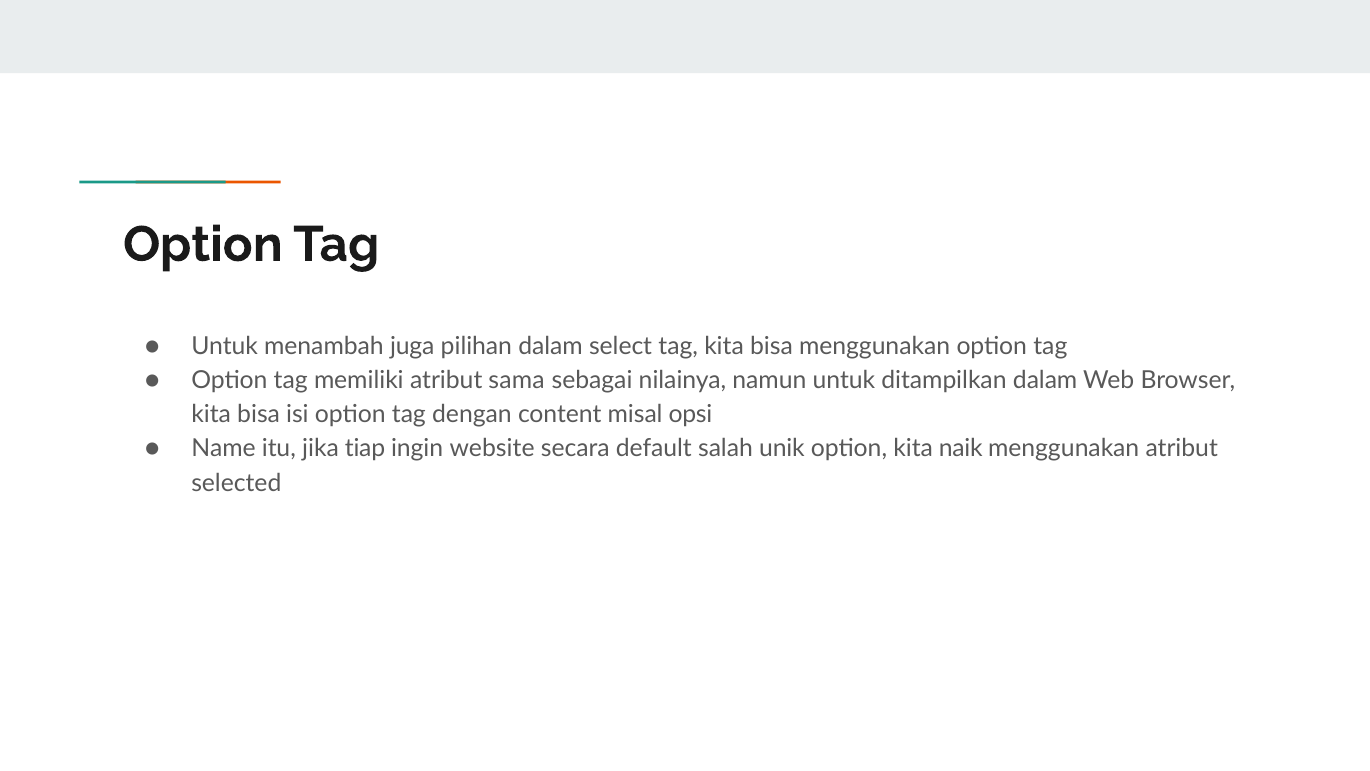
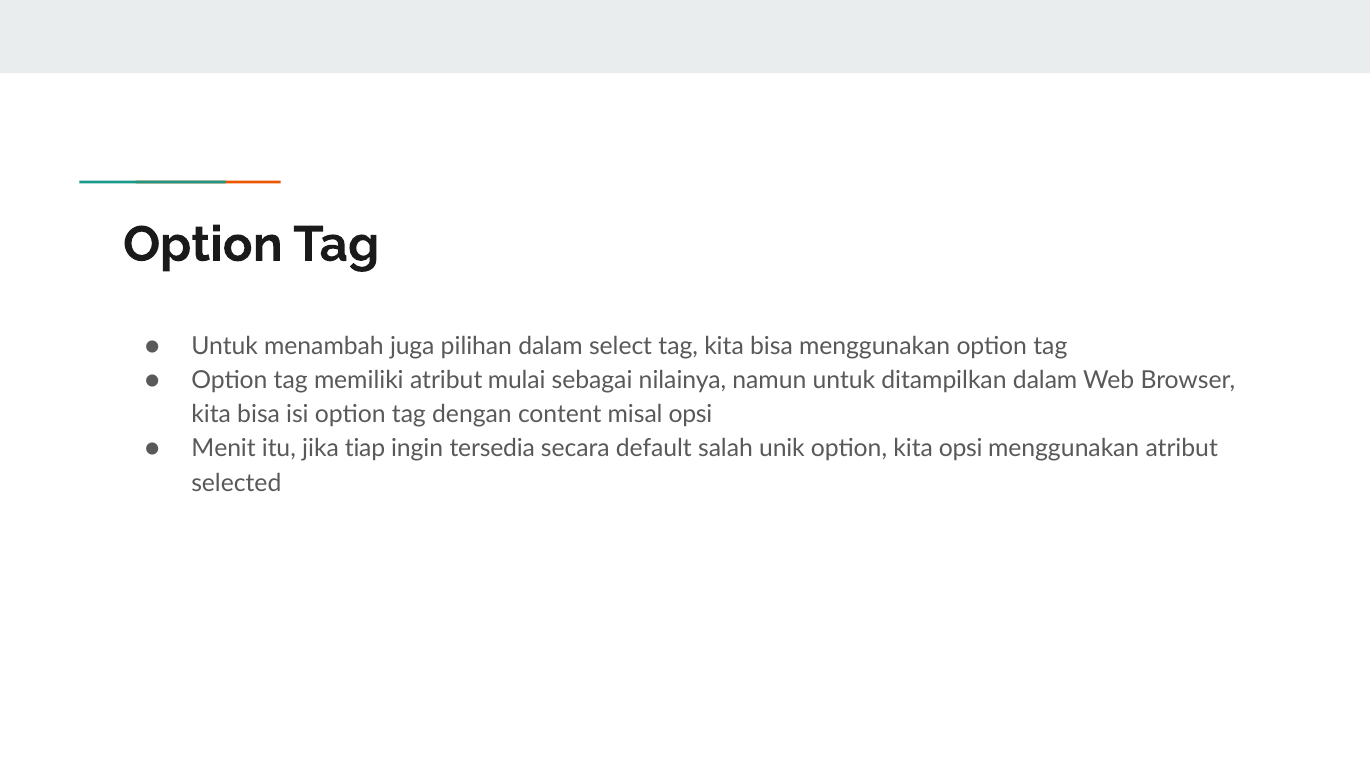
sama: sama -> mulai (517, 380)
Name: Name -> Menit (224, 449)
website: website -> tersedia (492, 449)
kita naik: naik -> opsi (961, 449)
